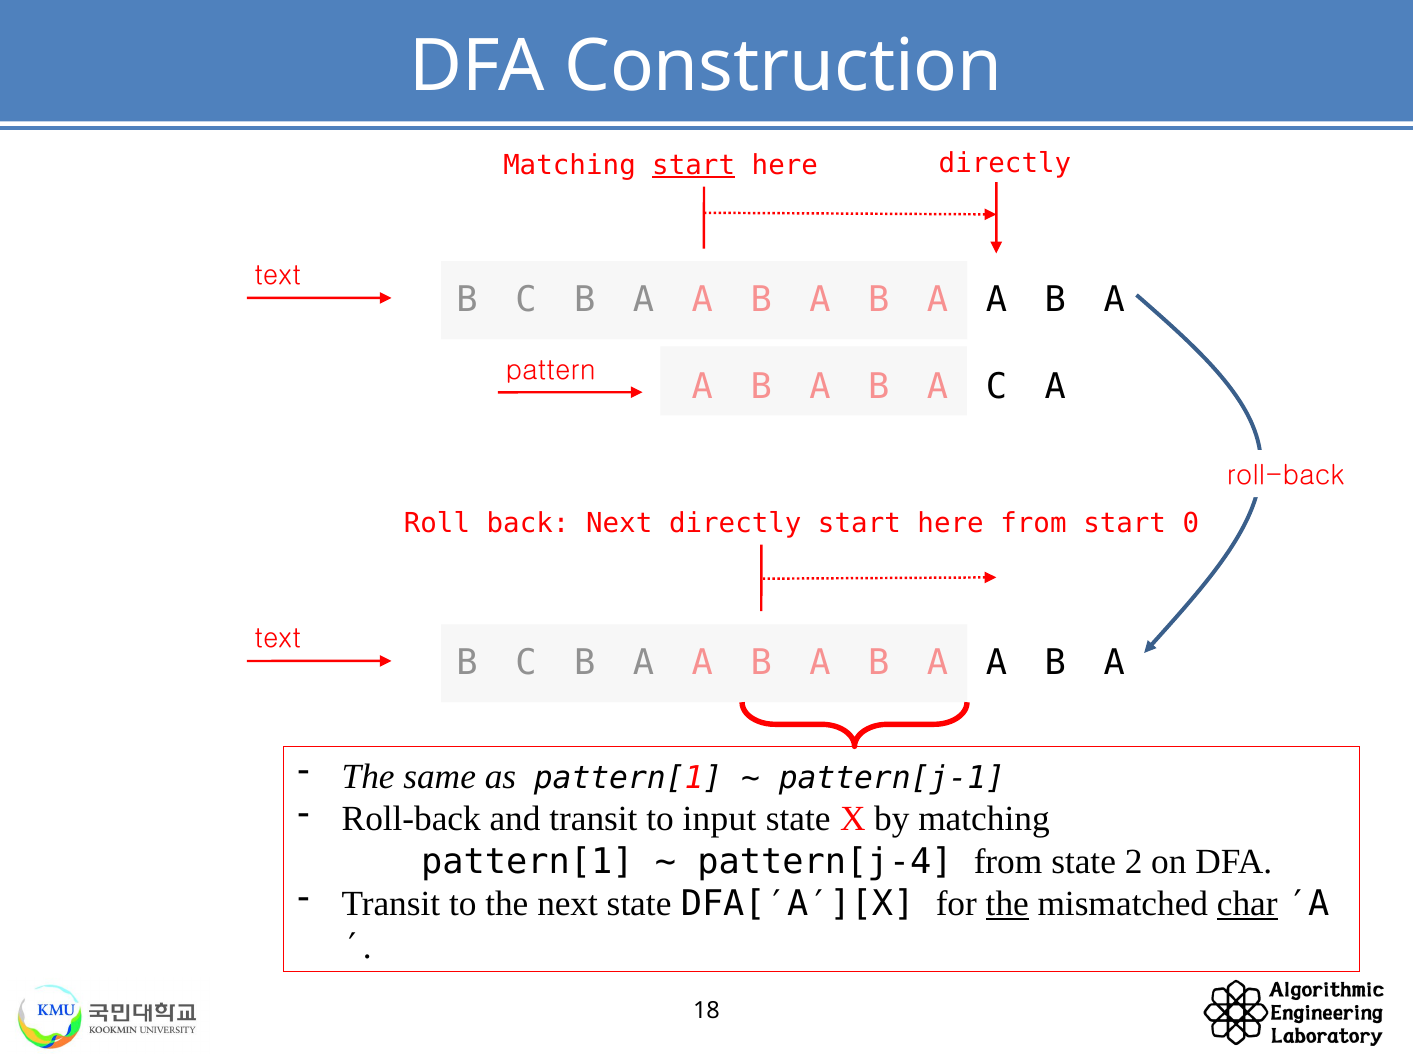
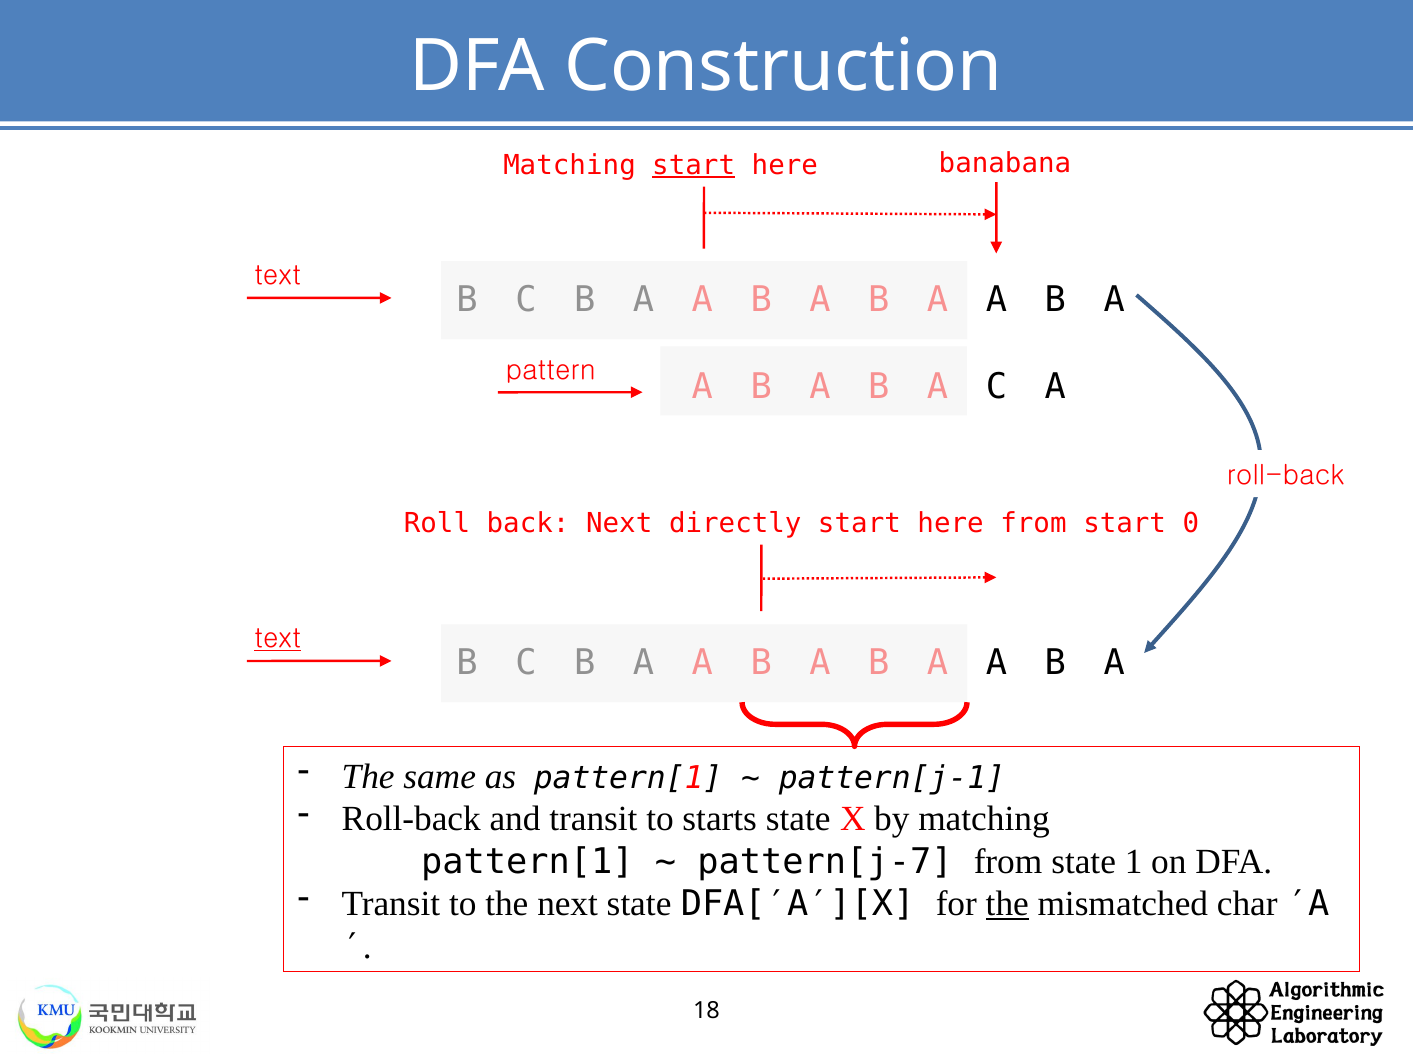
directly: directly -> banabana (1005, 163)
text underline: none -> present (278, 639)
input: input -> starts (720, 819)
pattern[j-4: pattern[j-4 -> pattern[j-7 (825, 861)
2: 2 -> 1 (1134, 861)
char underline: present -> none (1247, 904)
